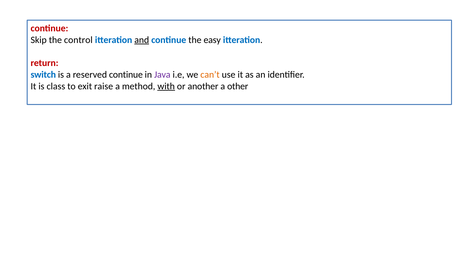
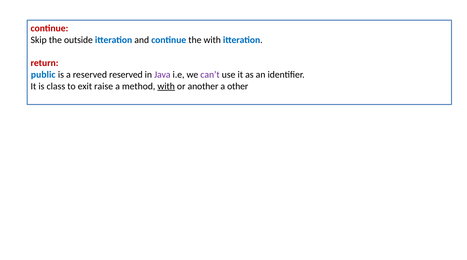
control: control -> outside (78, 40)
and underline: present -> none (142, 40)
the easy: easy -> with (212, 40)
switch: switch -> public (43, 74)
reserved continue: continue -> reserved (126, 74)
can’t colour: orange -> purple (210, 74)
